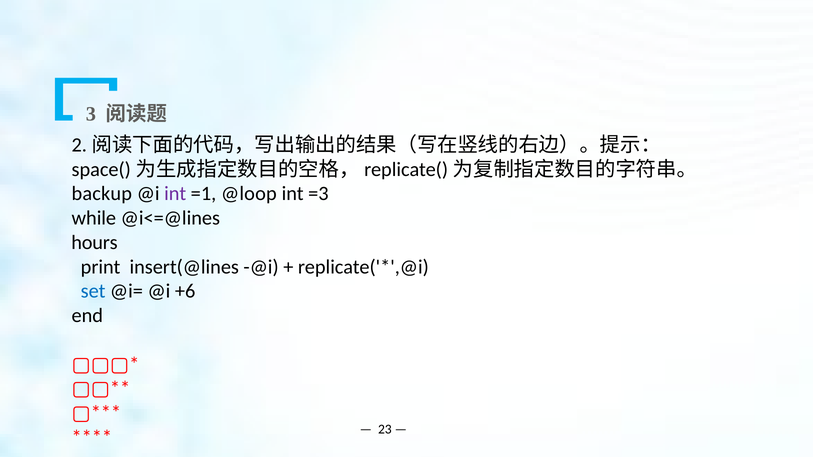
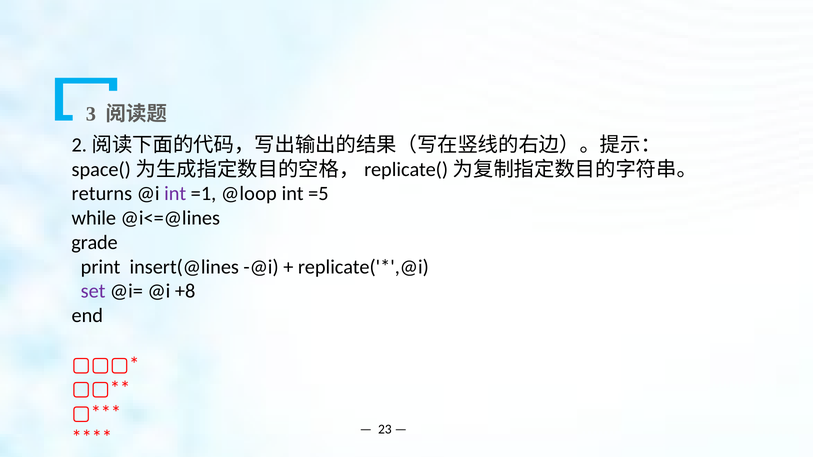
backup: backup -> returns (102, 194)
=3: =3 -> =5 (318, 194)
hours: hours -> grade (94, 243)
set colour: blue -> purple (93, 291)
+6: +6 -> +8 (185, 291)
